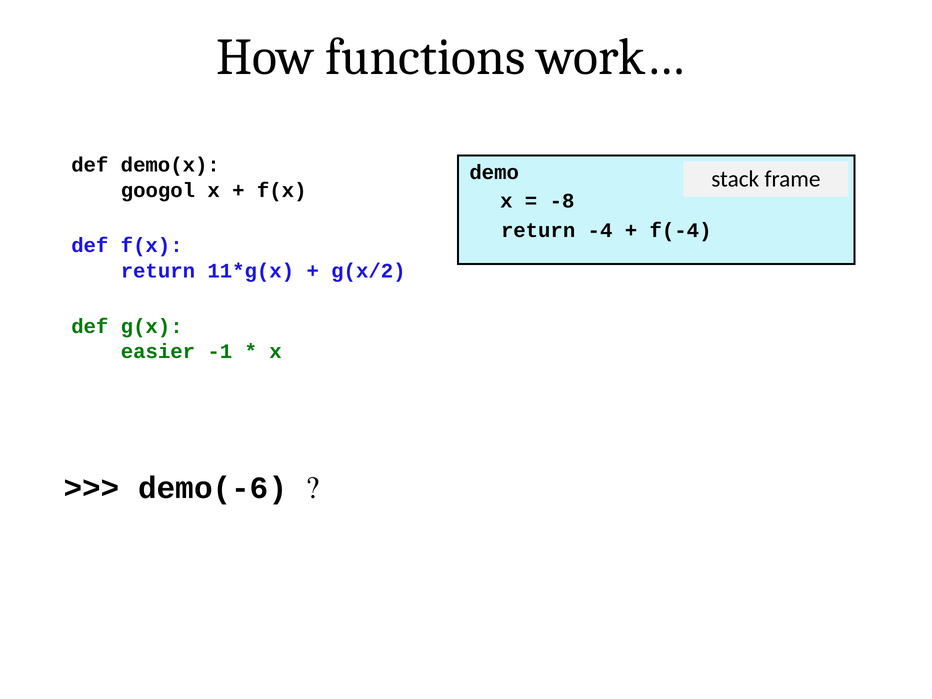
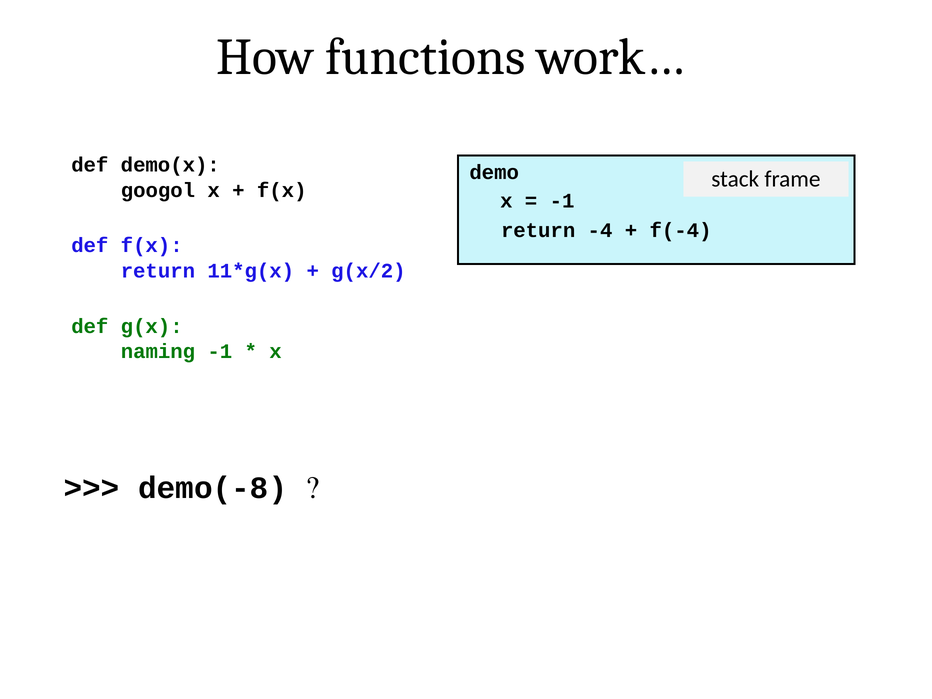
-8: -8 -> -1 (562, 201)
easier: easier -> naming (158, 352)
demo(-6: demo(-6 -> demo(-8 (213, 488)
